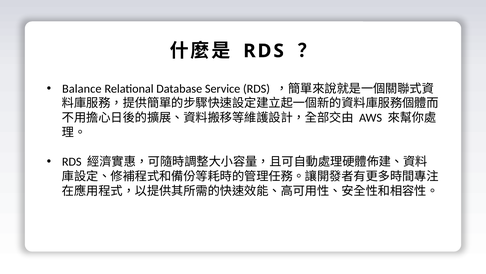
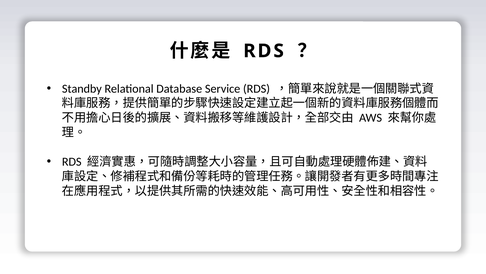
Balance: Balance -> Standby (82, 89)
